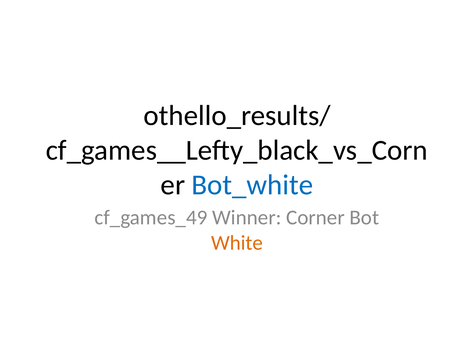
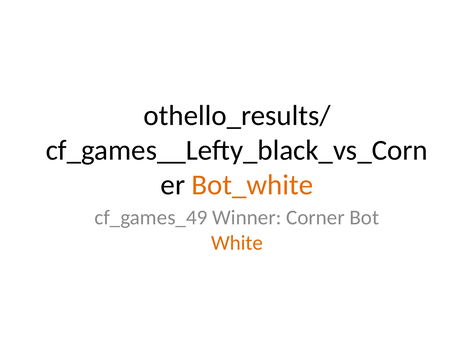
Bot_white colour: blue -> orange (252, 185)
